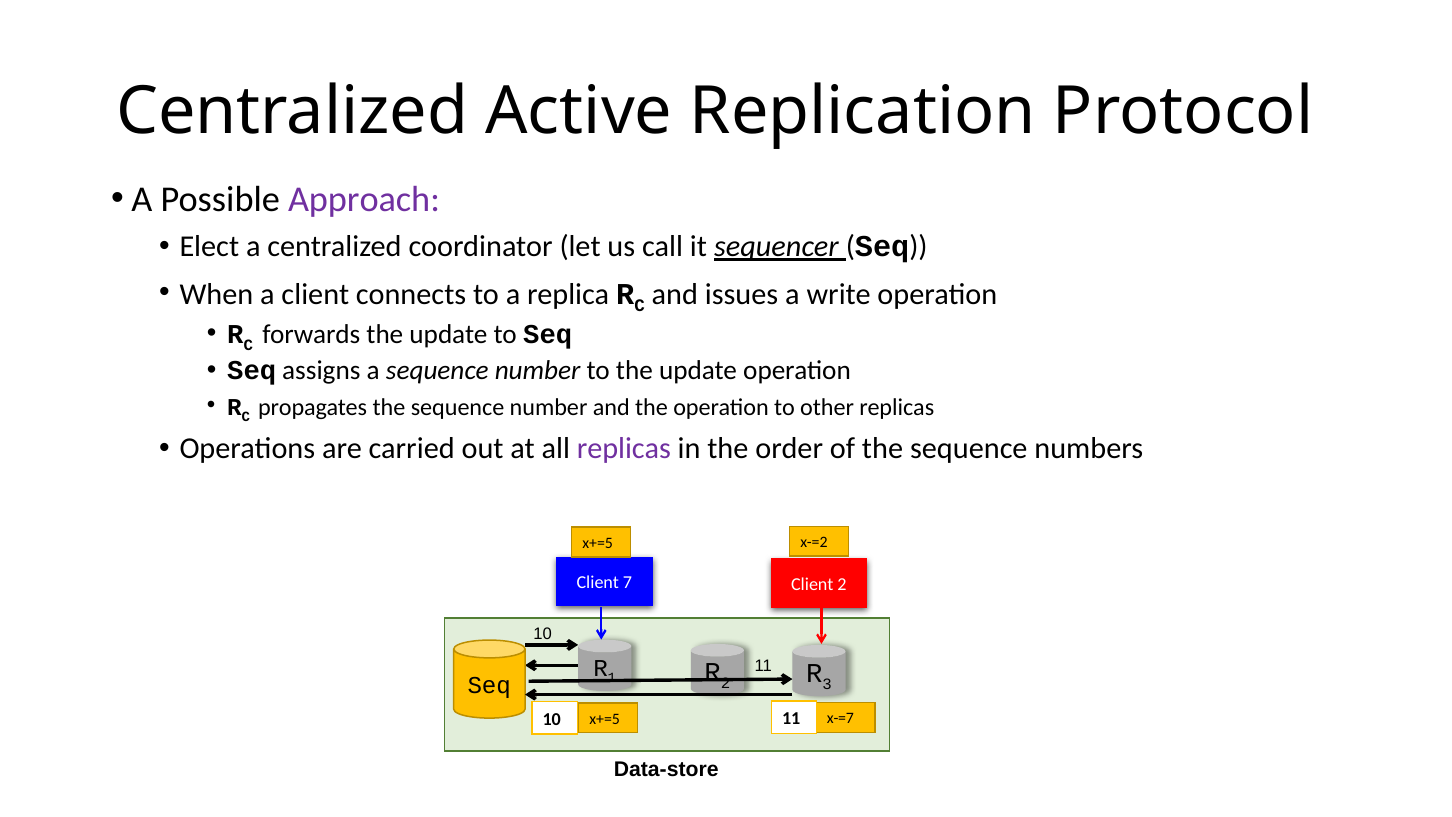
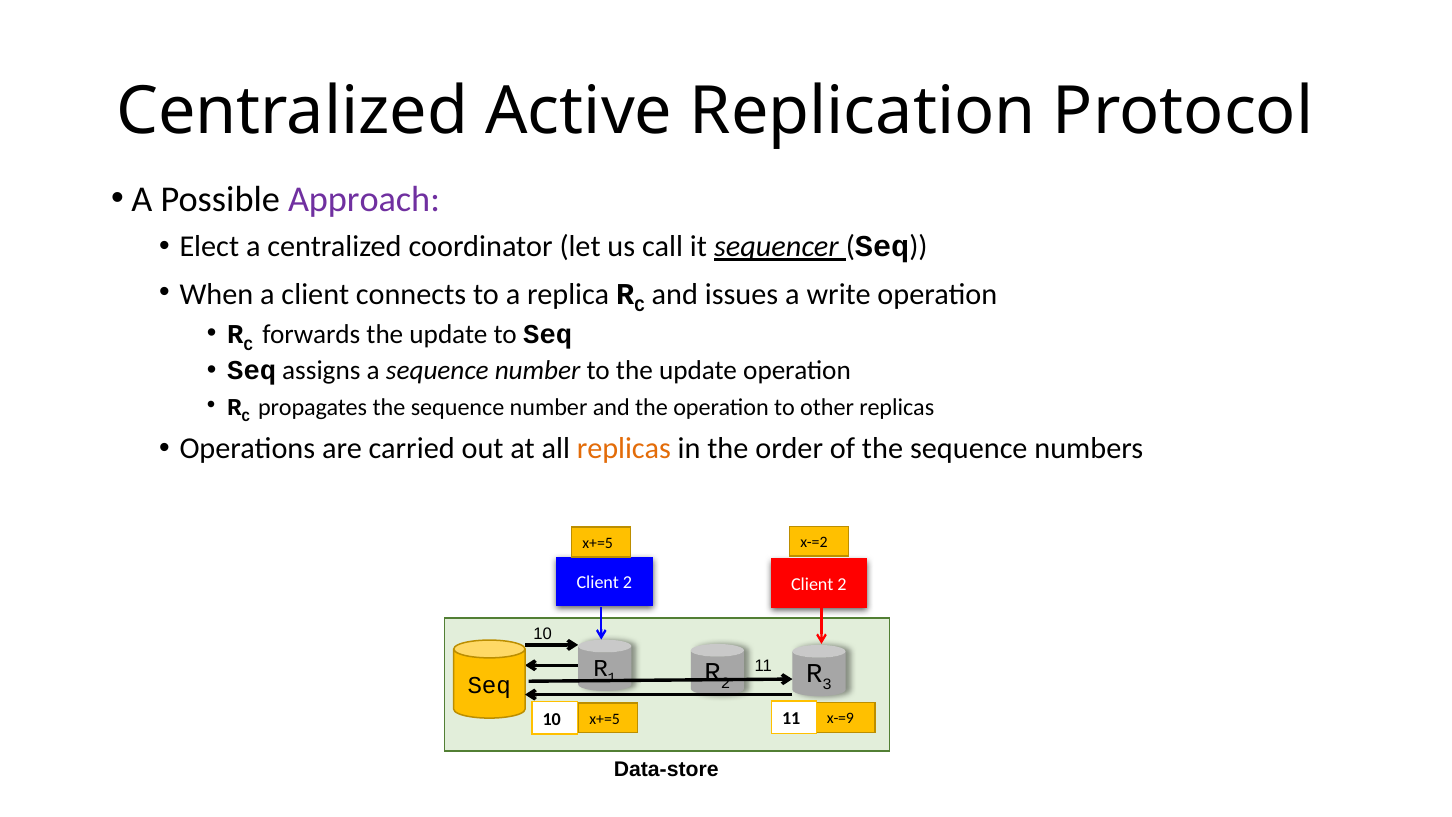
replicas colour: purple -> orange (624, 448)
7: 7 -> 2 (628, 583)
x-=7: x-=7 -> x-=9 (840, 718)
